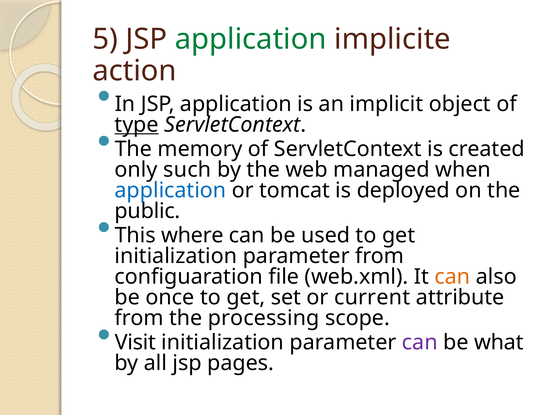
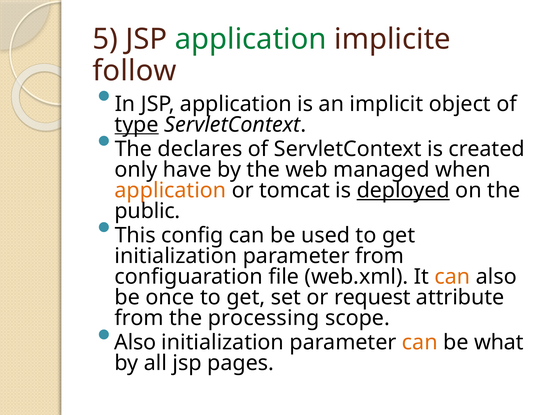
action: action -> follow (135, 71)
memory: memory -> declares (200, 149)
such: such -> have (187, 170)
application colour: blue -> orange (170, 191)
deployed underline: none -> present (403, 191)
where: where -> config (192, 236)
current: current -> request (372, 298)
Visit: Visit -> Also (135, 343)
can colour: purple -> orange (420, 343)
